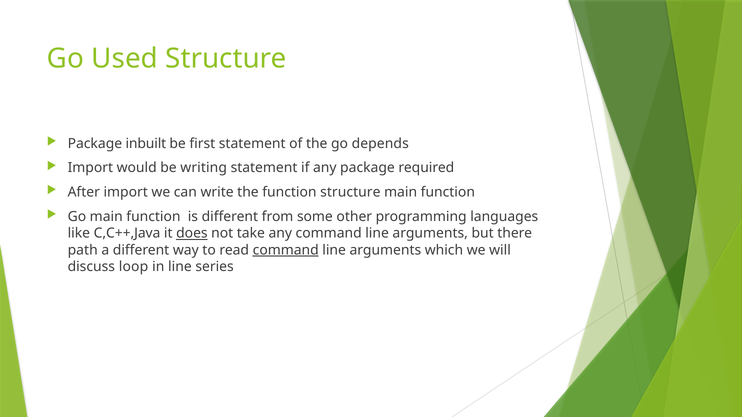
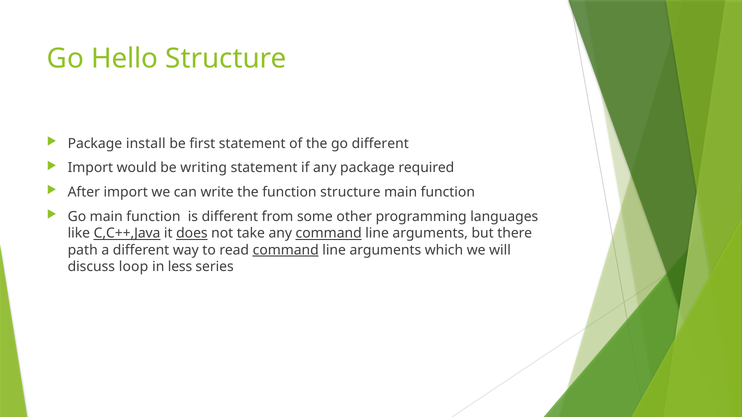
Used: Used -> Hello (125, 59)
inbuilt: inbuilt -> install (146, 144)
go depends: depends -> different (380, 144)
C,C++,Java underline: none -> present (127, 234)
command underline: none -> present (329, 234)
in line: line -> less (180, 267)
